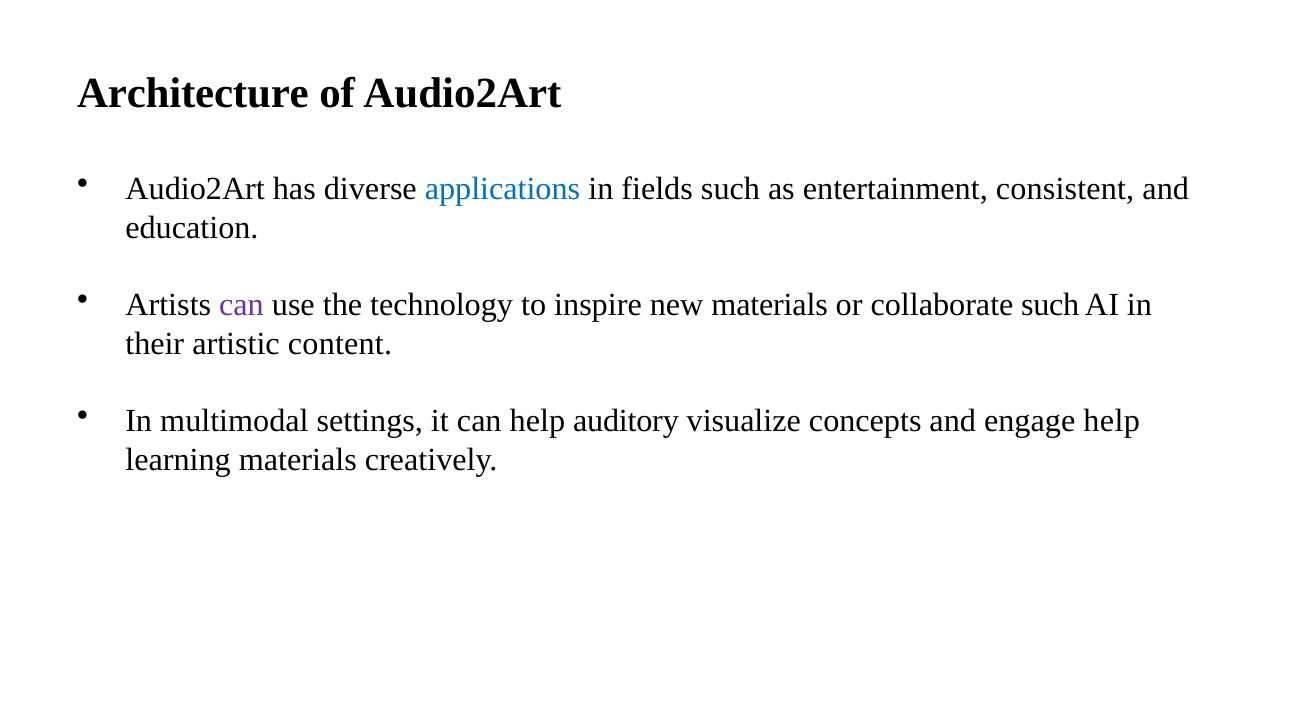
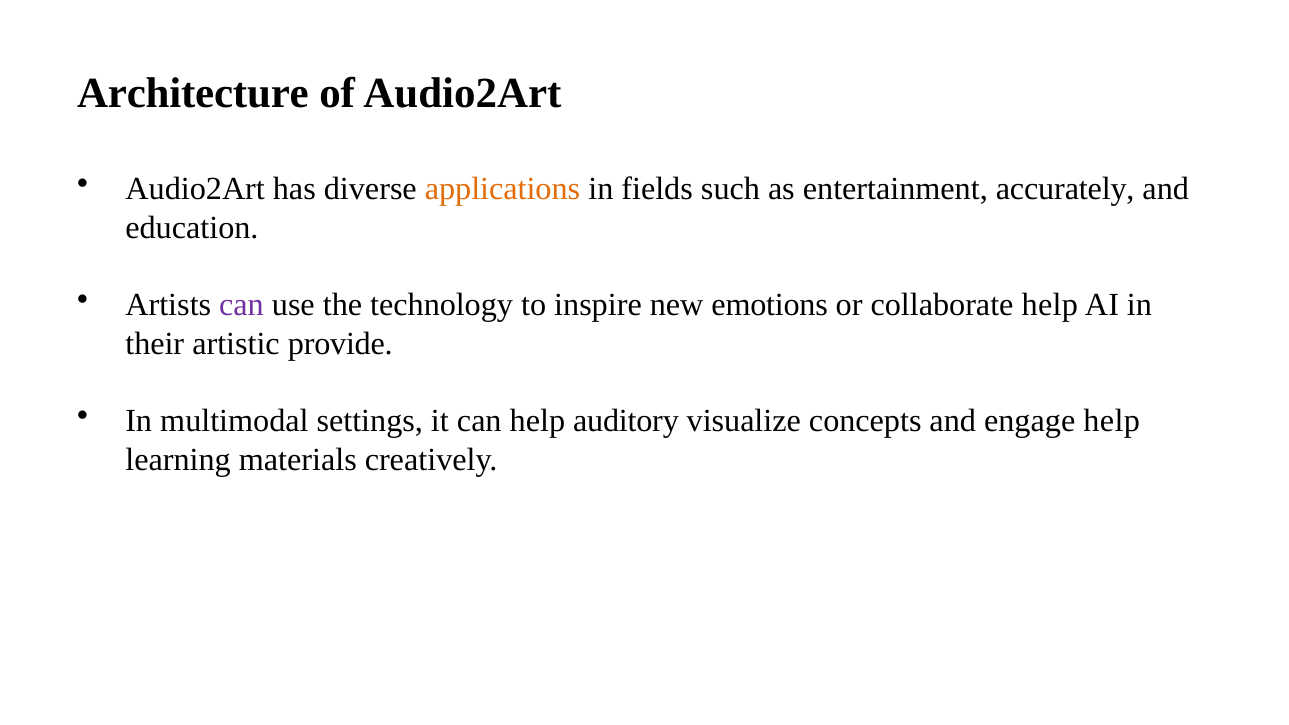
applications colour: blue -> orange (503, 189)
consistent: consistent -> accurately (1065, 189)
new materials: materials -> emotions (770, 305)
collaborate such: such -> help (1050, 305)
content: content -> provide (340, 344)
